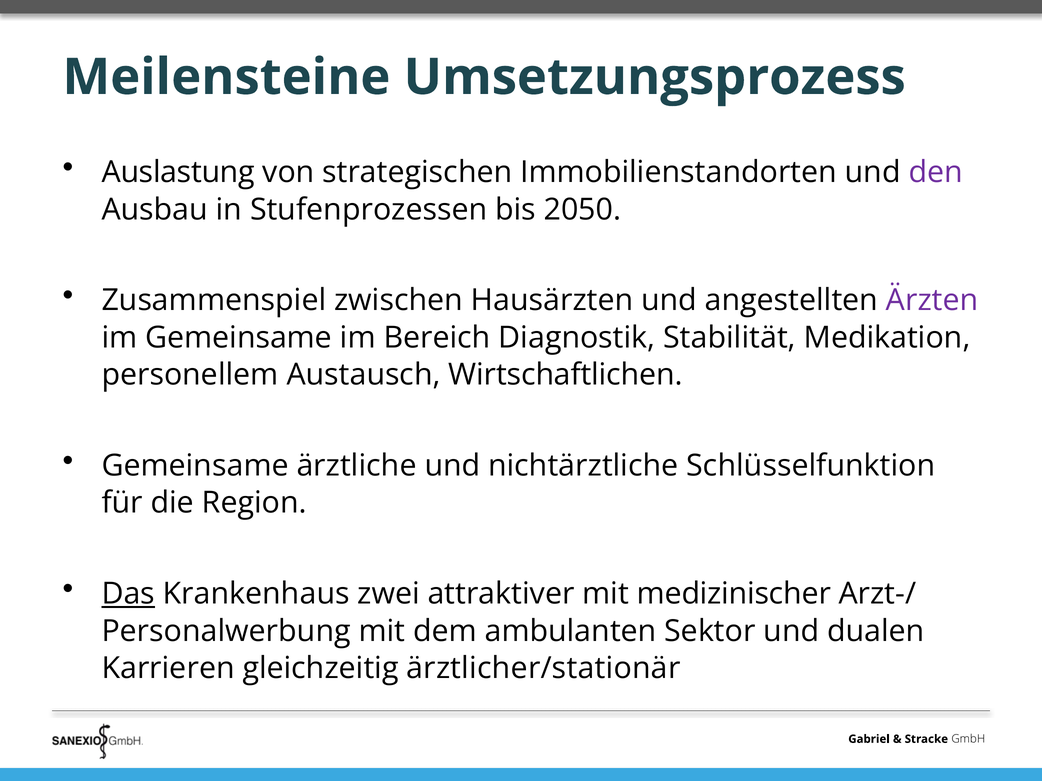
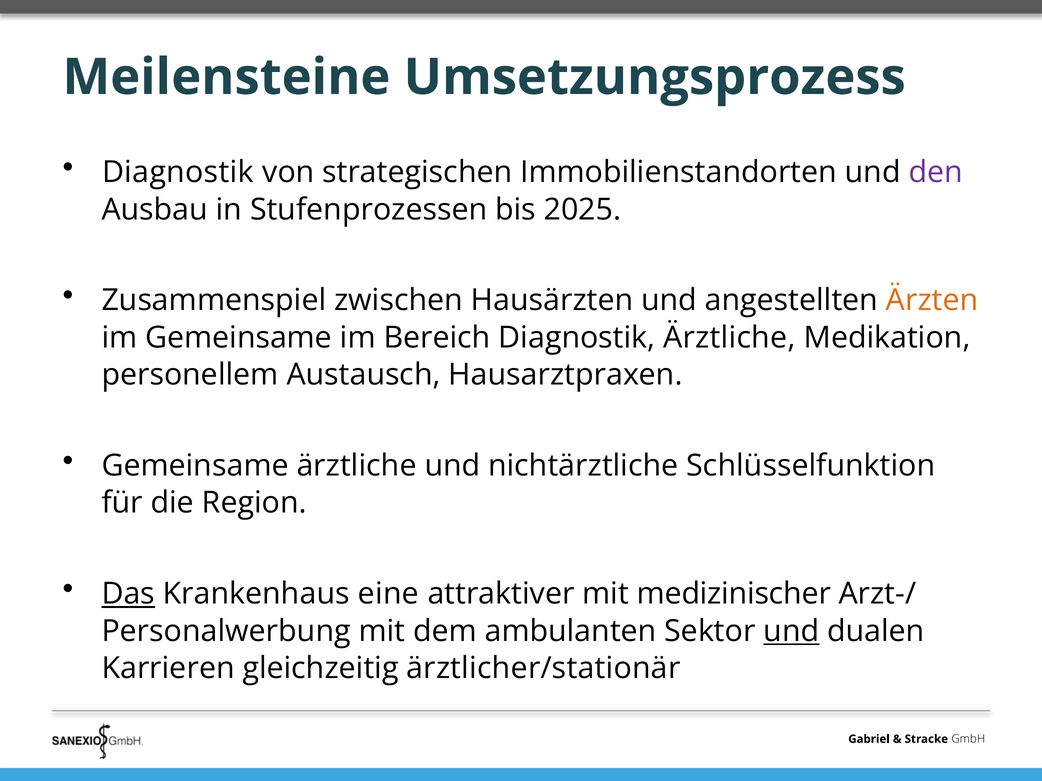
Auslastung: Auslastung -> Diagnostik (178, 172)
2050: 2050 -> 2025 (582, 210)
Ärzten colour: purple -> orange (932, 301)
Diagnostik Stabilität: Stabilität -> Ärztliche (729, 338)
Wirtschaftlichen: Wirtschaftlichen -> Hausarztpraxen (566, 375)
zwei: zwei -> eine (388, 594)
und underline: none -> present (791, 632)
